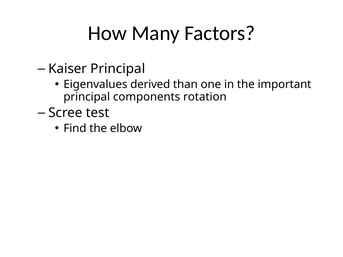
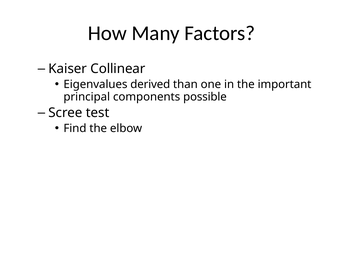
Kaiser Principal: Principal -> Collinear (118, 69)
rotation: rotation -> possible (205, 97)
